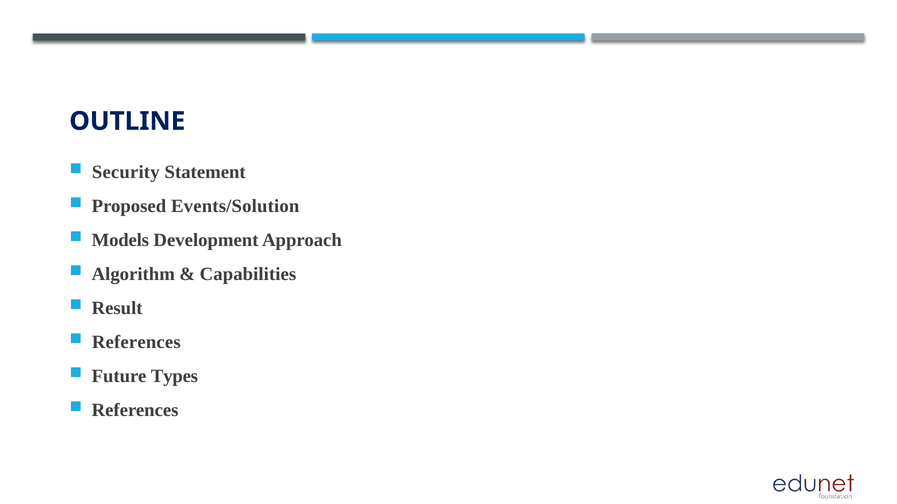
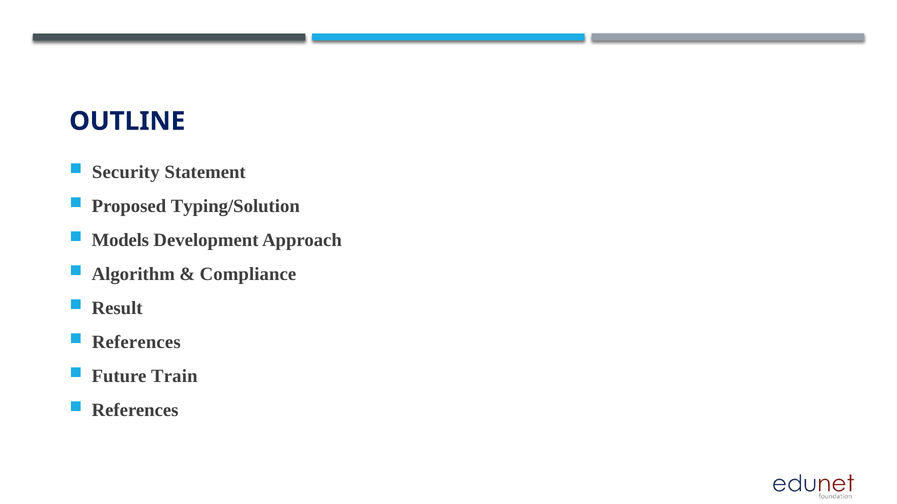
Events/Solution: Events/Solution -> Typing/Solution (235, 206)
Capabilities: Capabilities -> Compliance (248, 274)
Types: Types -> Train (174, 376)
